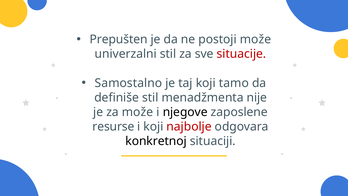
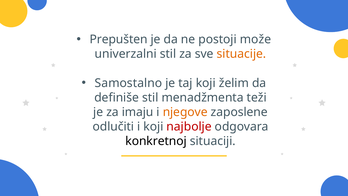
situacije colour: red -> orange (241, 54)
tamo: tamo -> želim (234, 83)
nije: nije -> teži (257, 97)
za može: može -> imaju (138, 112)
njegove colour: black -> orange (185, 112)
resurse: resurse -> odlučiti (113, 126)
